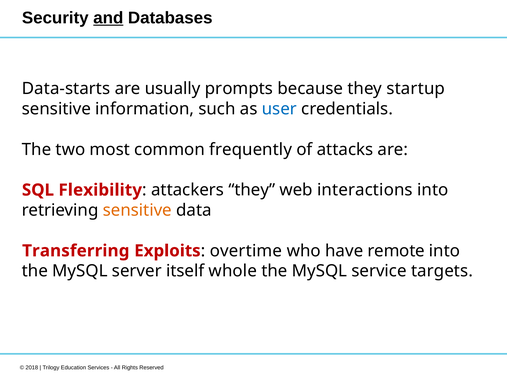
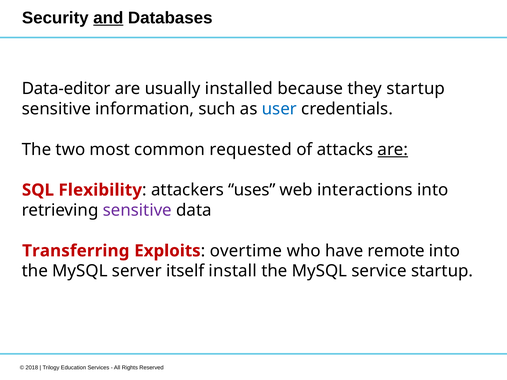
Data-starts: Data-starts -> Data-editor (66, 89)
prompts: prompts -> installed (239, 89)
frequently: frequently -> requested (251, 150)
are underline: none -> present (393, 150)
attackers they: they -> uses (252, 190)
sensitive colour: orange -> purple (137, 210)
whole: whole -> install (233, 271)
service targets: targets -> startup (442, 271)
